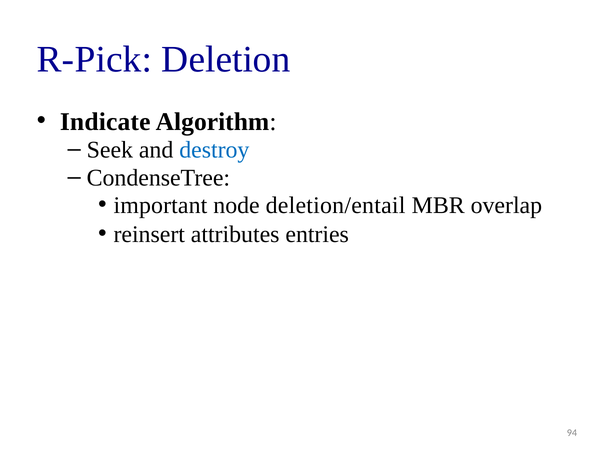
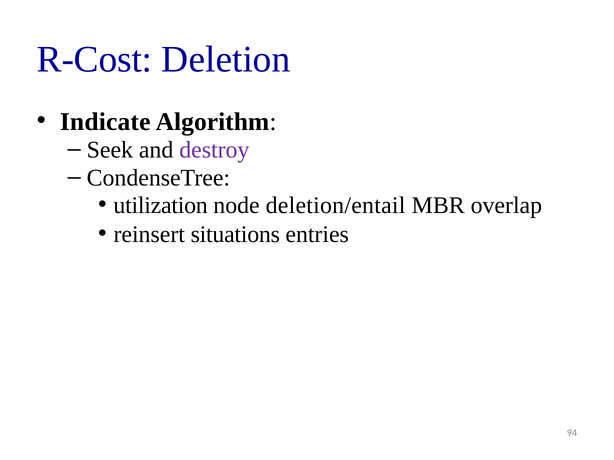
R-Pick: R-Pick -> R-Cost (95, 59)
destroy colour: blue -> purple (214, 150)
important: important -> utilization (161, 206)
attributes: attributes -> situations (235, 234)
